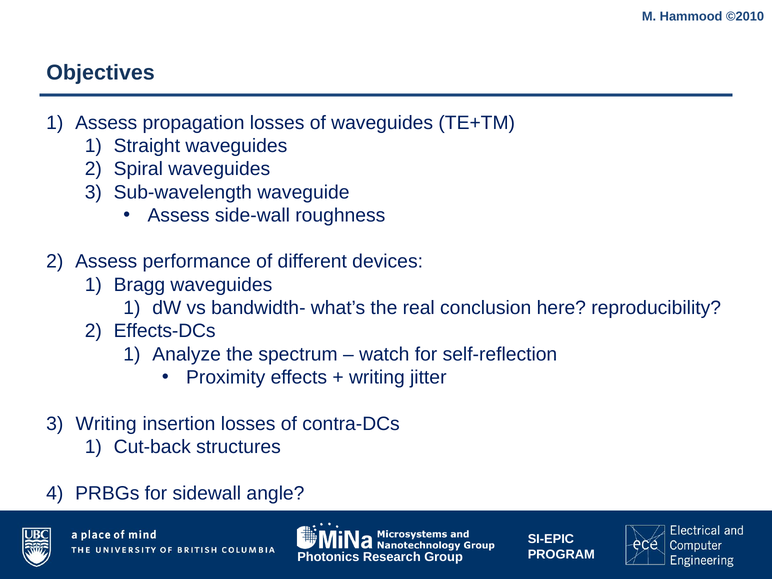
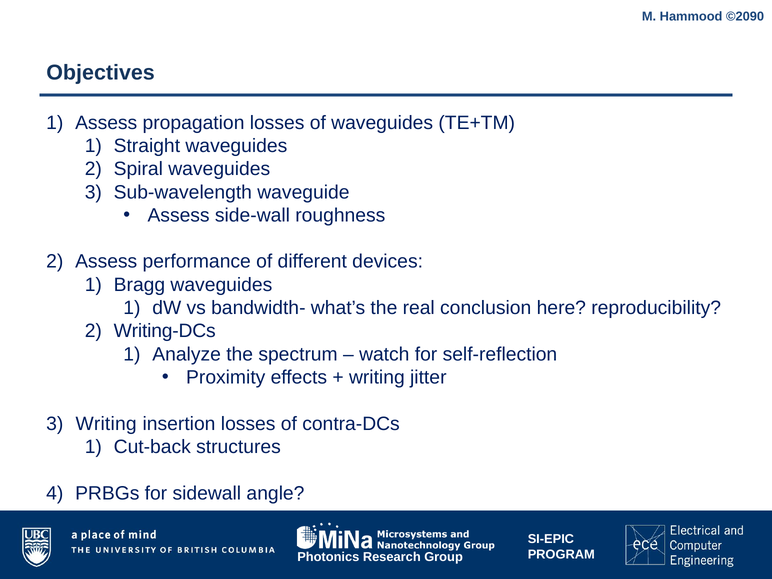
©2010: ©2010 -> ©2090 (745, 16)
Effects-DCs: Effects-DCs -> Writing-DCs (165, 331)
